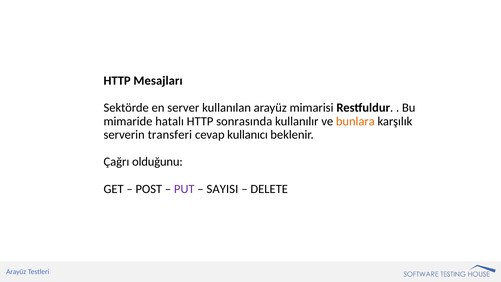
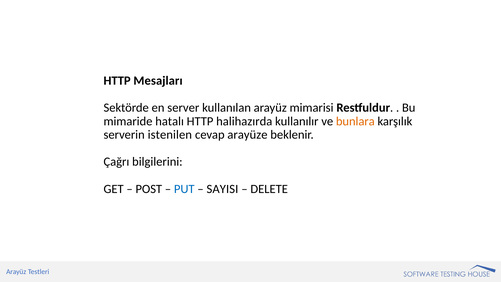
sonrasında: sonrasında -> halihazırda (244, 121)
transferi: transferi -> istenilen (170, 135)
kullanıcı: kullanıcı -> arayüze (247, 135)
olduğunu: olduğunu -> bilgilerini (157, 162)
PUT colour: purple -> blue (184, 189)
